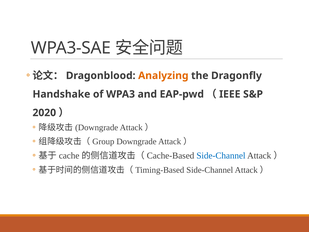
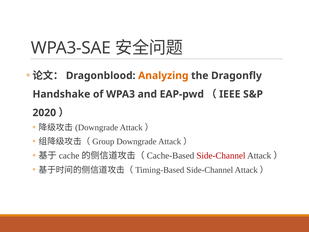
Side-Channel colour: blue -> red (221, 156)
